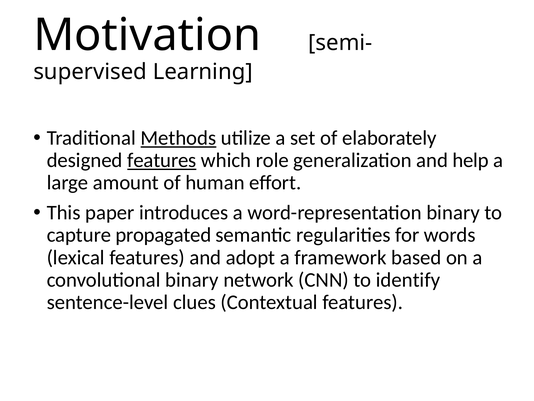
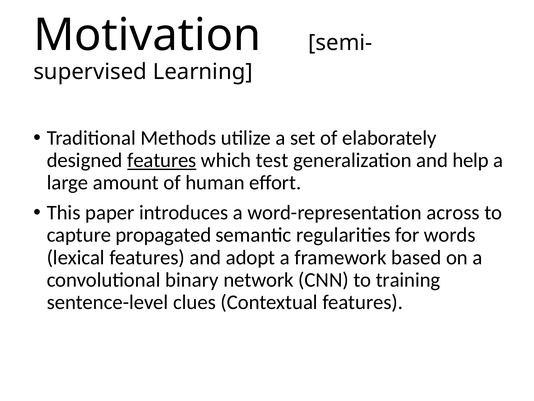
Methods underline: present -> none (178, 138)
role: role -> test (272, 160)
word-representation binary: binary -> across (453, 212)
identify: identify -> training (408, 280)
